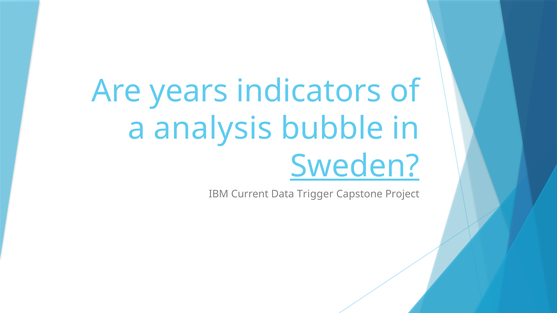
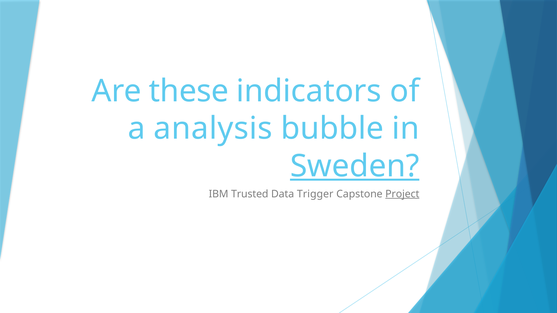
years: years -> these (189, 91)
Current: Current -> Trusted (250, 194)
Project underline: none -> present (402, 194)
